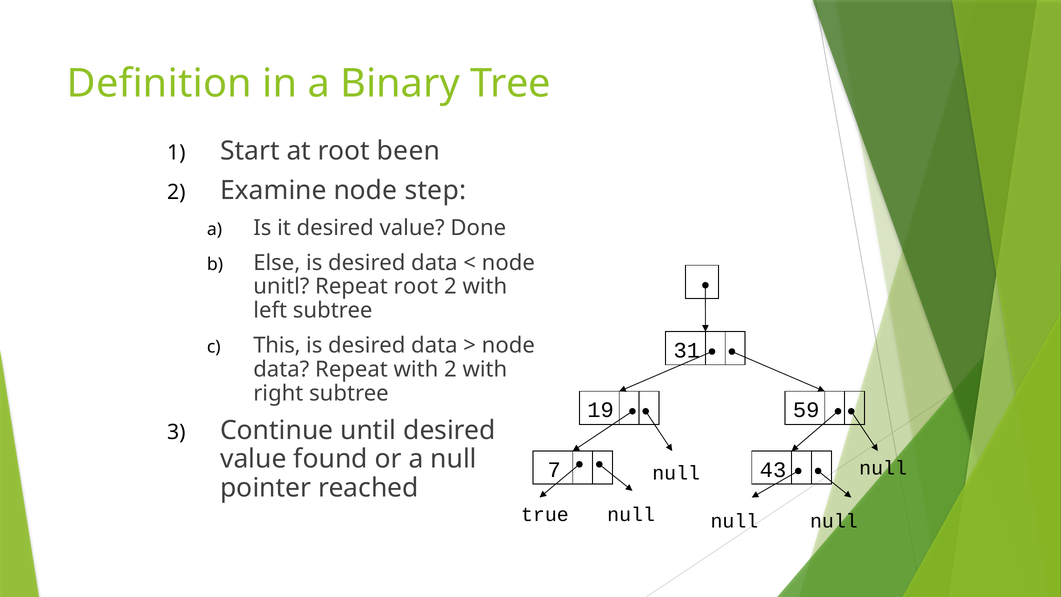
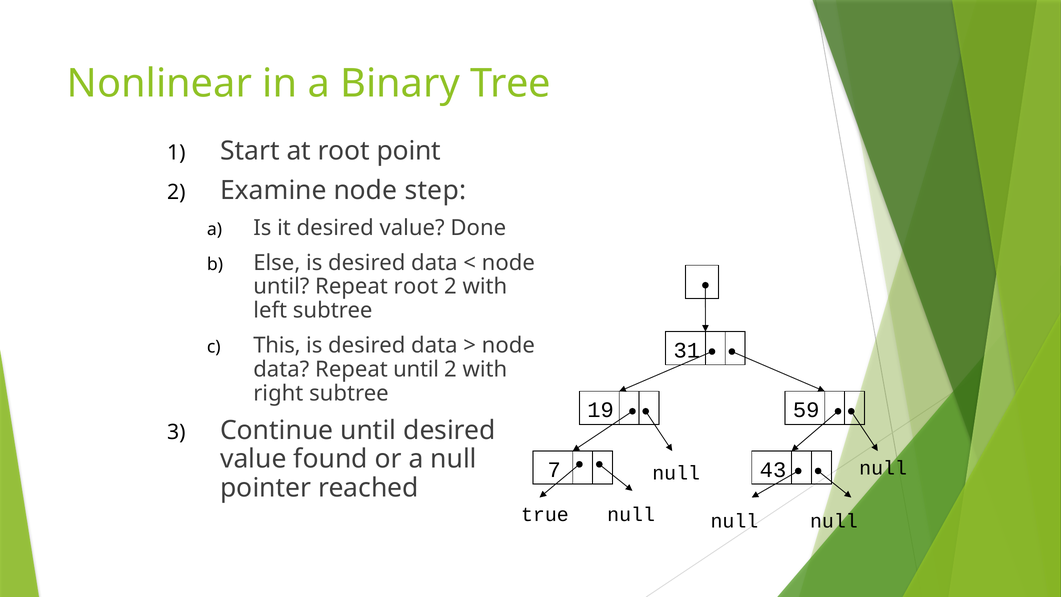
Definition: Definition -> Nonlinear (159, 84)
been: been -> point (409, 151)
unitl: unitl -> until (281, 287)
Repeat with: with -> until (416, 369)
